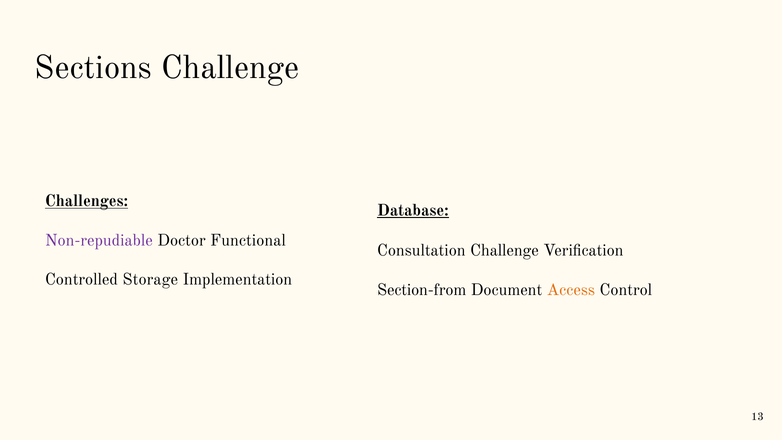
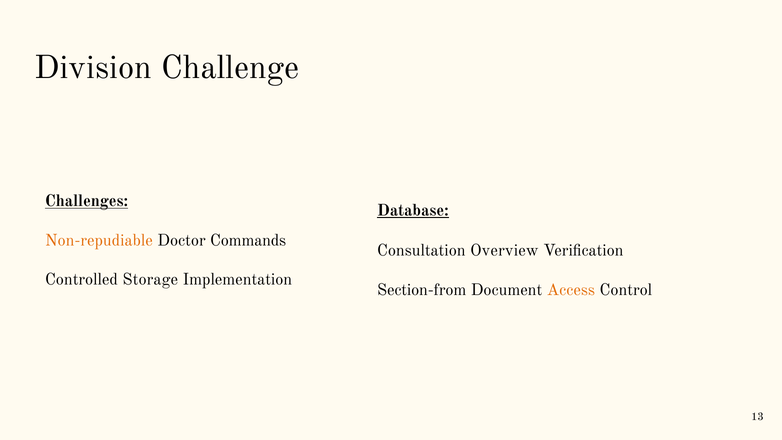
Sections: Sections -> Division (93, 68)
Non-repudiable colour: purple -> orange (99, 240)
Functional: Functional -> Commands (248, 240)
Consultation Challenge: Challenge -> Overview (504, 250)
